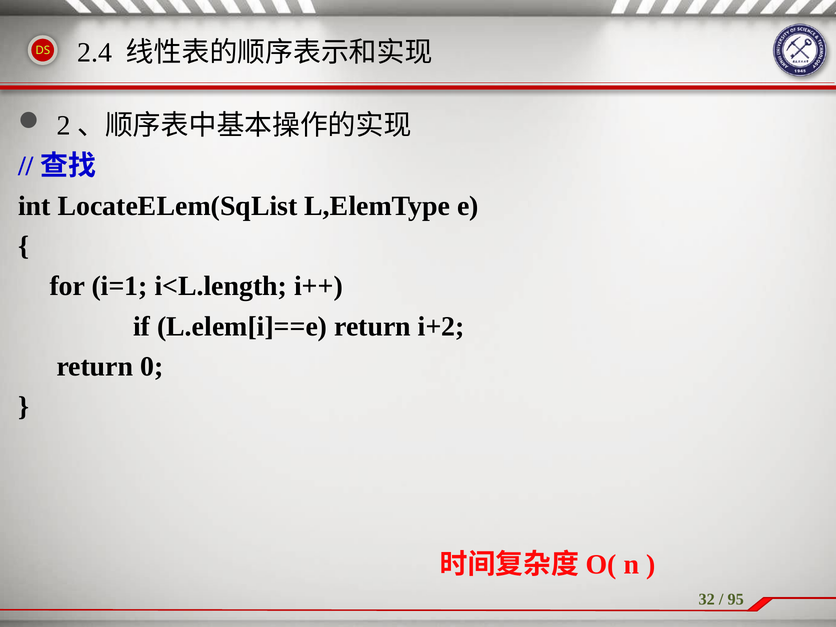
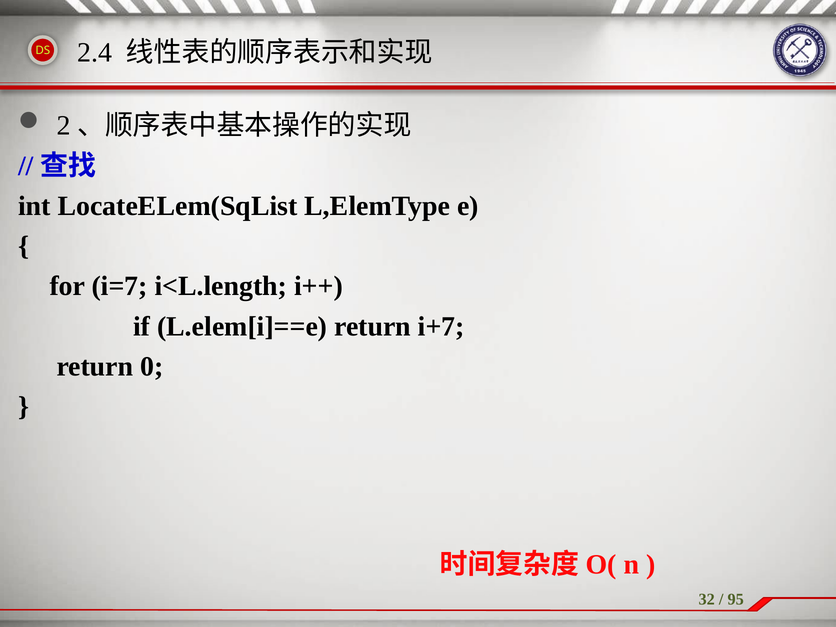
i=1: i=1 -> i=7 (120, 286)
i+2: i+2 -> i+7 (441, 326)
